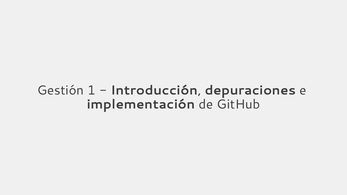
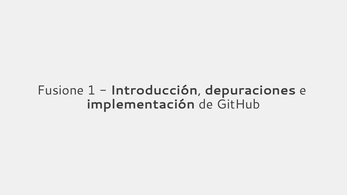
Gestión: Gestión -> Fusione (61, 90)
